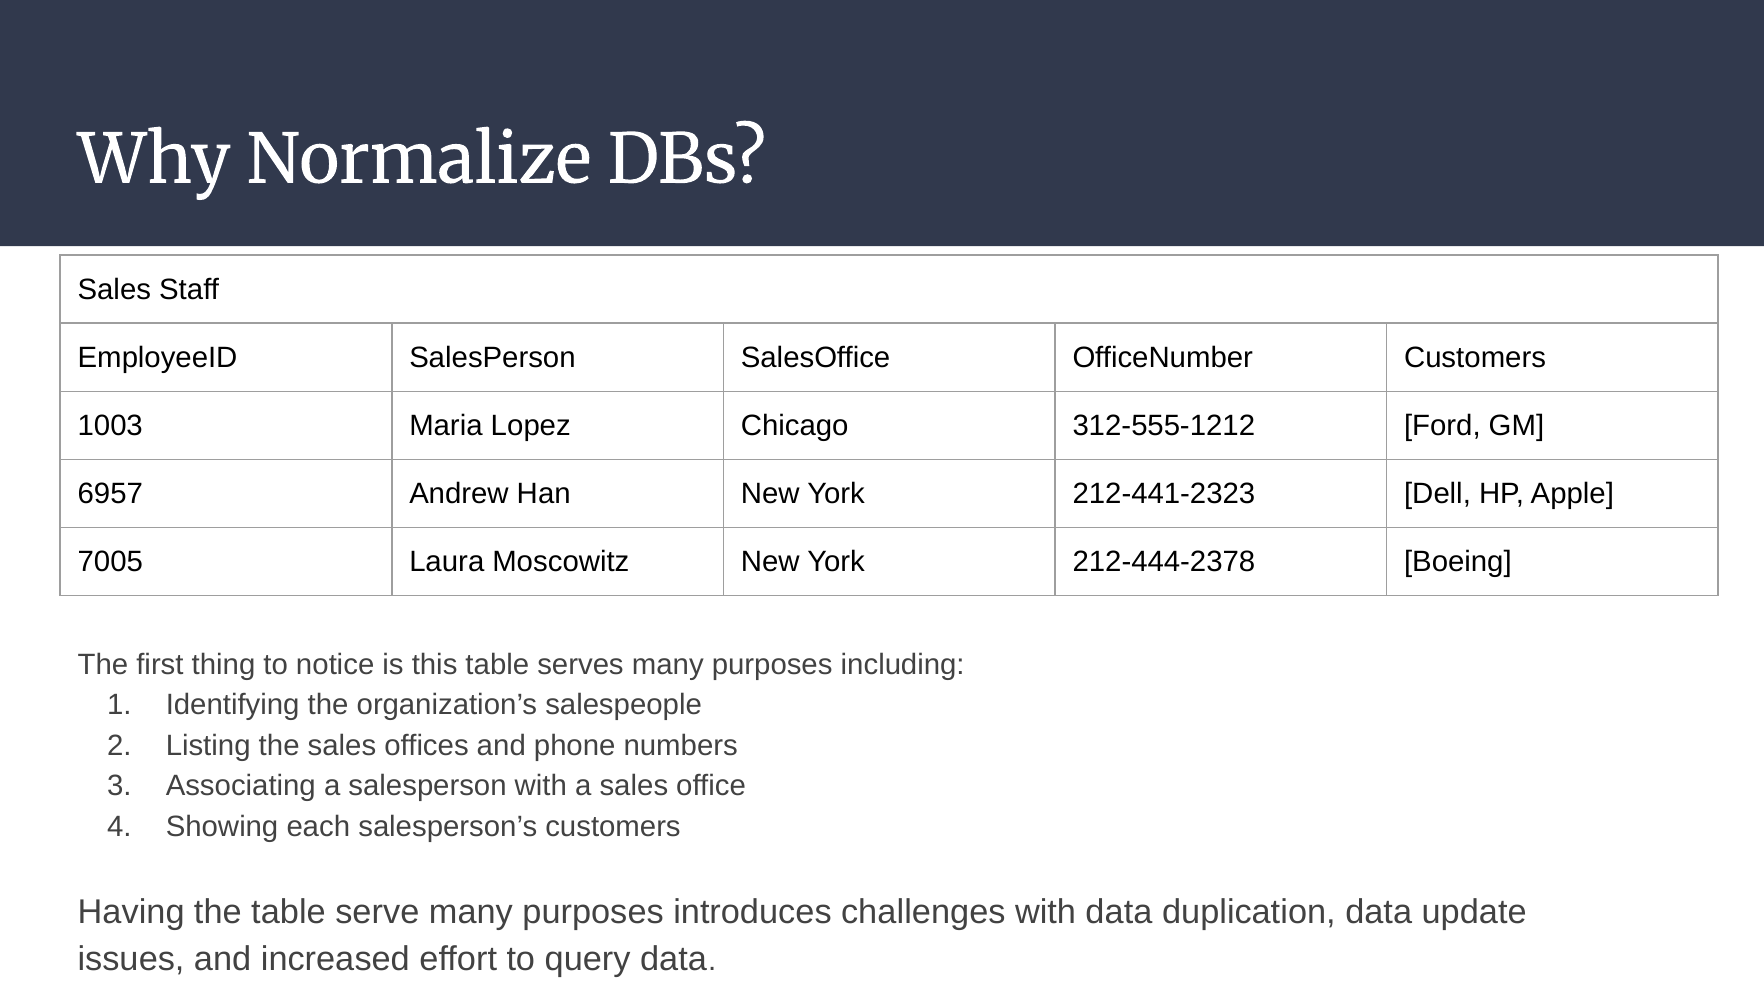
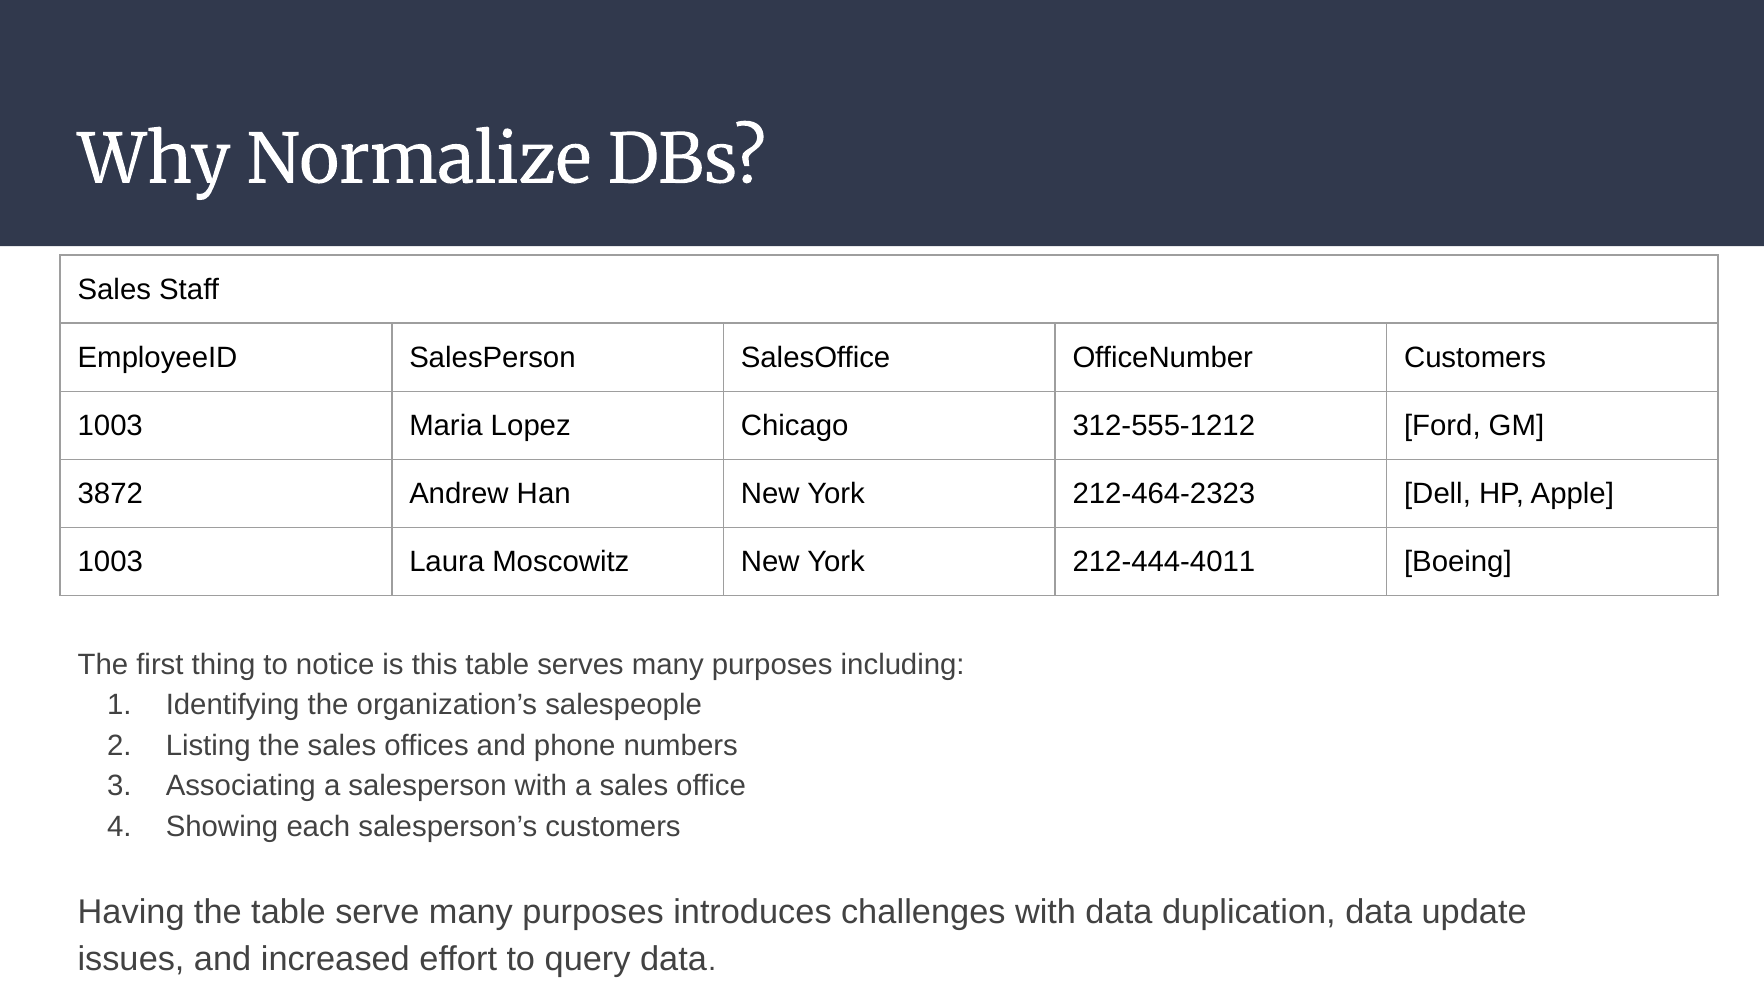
6957: 6957 -> 3872 (110, 494)
212-441-2323: 212-441-2323 -> 212-464-2323 (1164, 494)
7005: 7005 -> 1003 (110, 562)
212-444-2378: 212-444-2378 -> 212-444-4011 (1164, 562)
